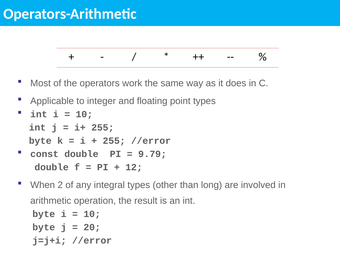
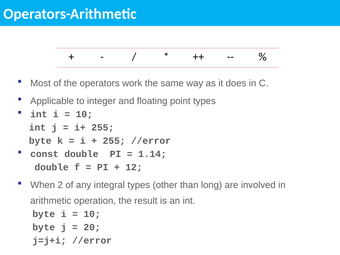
9.79: 9.79 -> 1.14 (152, 154)
